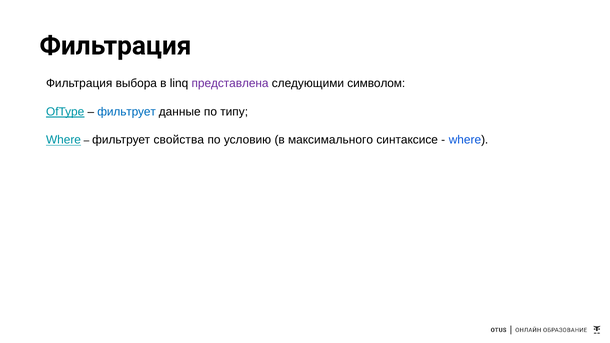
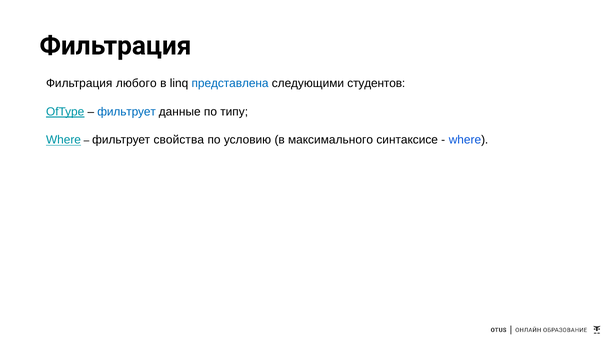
выбора: выбора -> любого (136, 84)
представлена colour: purple -> blue (230, 84)
символом: символом -> студентов (376, 84)
